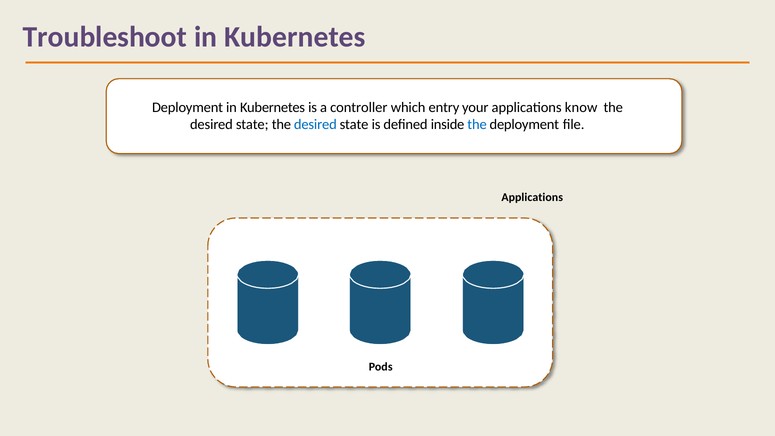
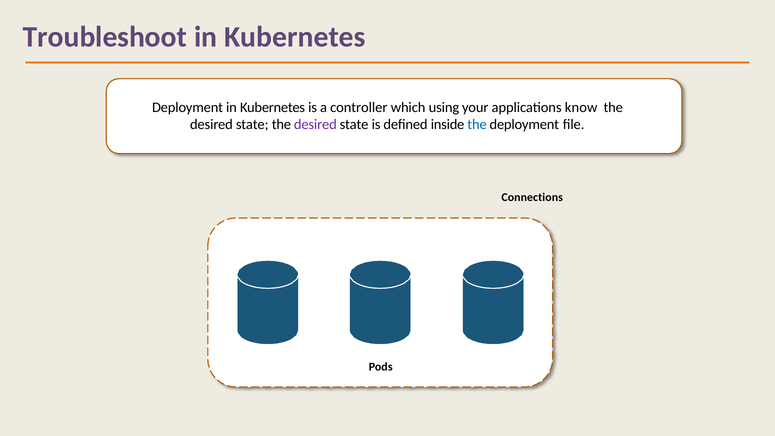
entry: entry -> using (444, 107)
desired colour: blue -> purple (315, 125)
Applications: Applications -> Connections (532, 197)
